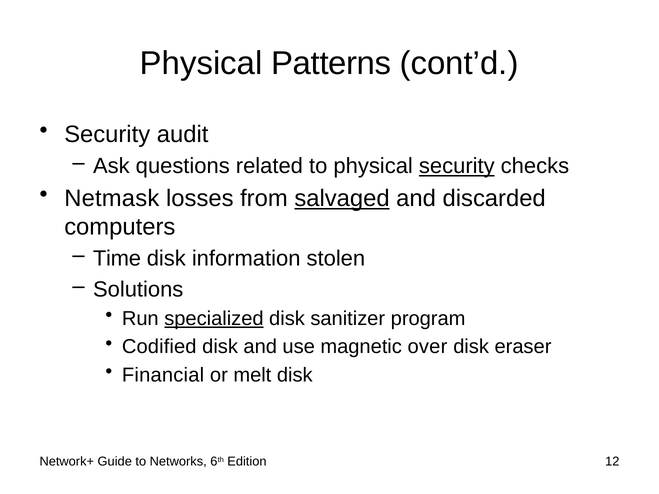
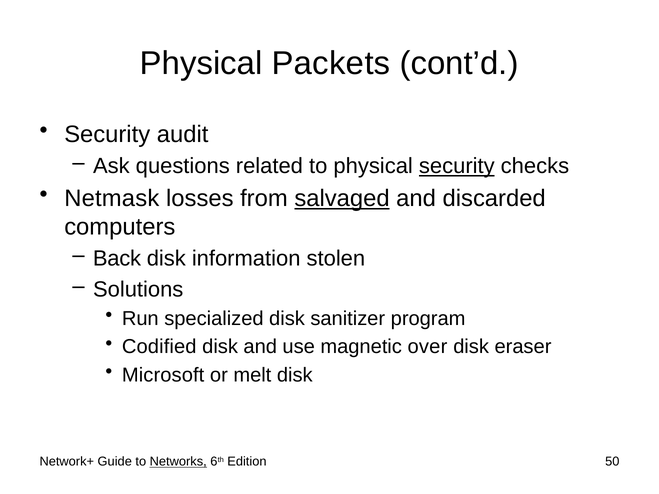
Patterns: Patterns -> Packets (331, 63)
Time: Time -> Back (117, 259)
specialized underline: present -> none (214, 319)
Financial: Financial -> Microsoft (163, 375)
Networks underline: none -> present (178, 462)
12: 12 -> 50 (612, 462)
